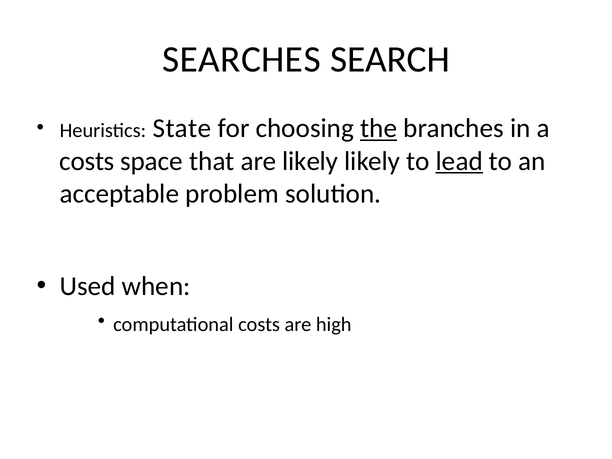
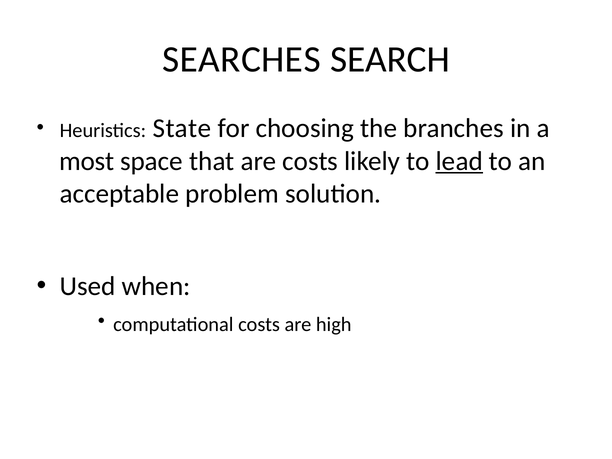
the underline: present -> none (379, 128)
costs: costs -> most (87, 161)
are likely: likely -> costs (310, 161)
